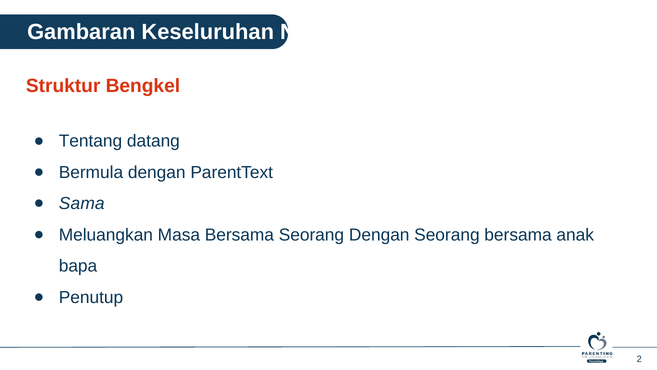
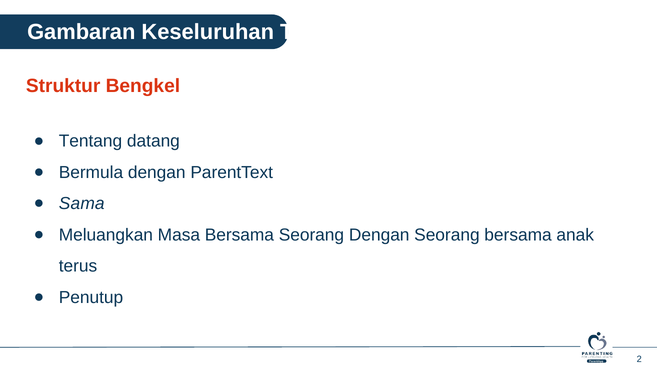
Nilai: Nilai -> Taip (303, 32)
bapa: bapa -> terus (78, 266)
